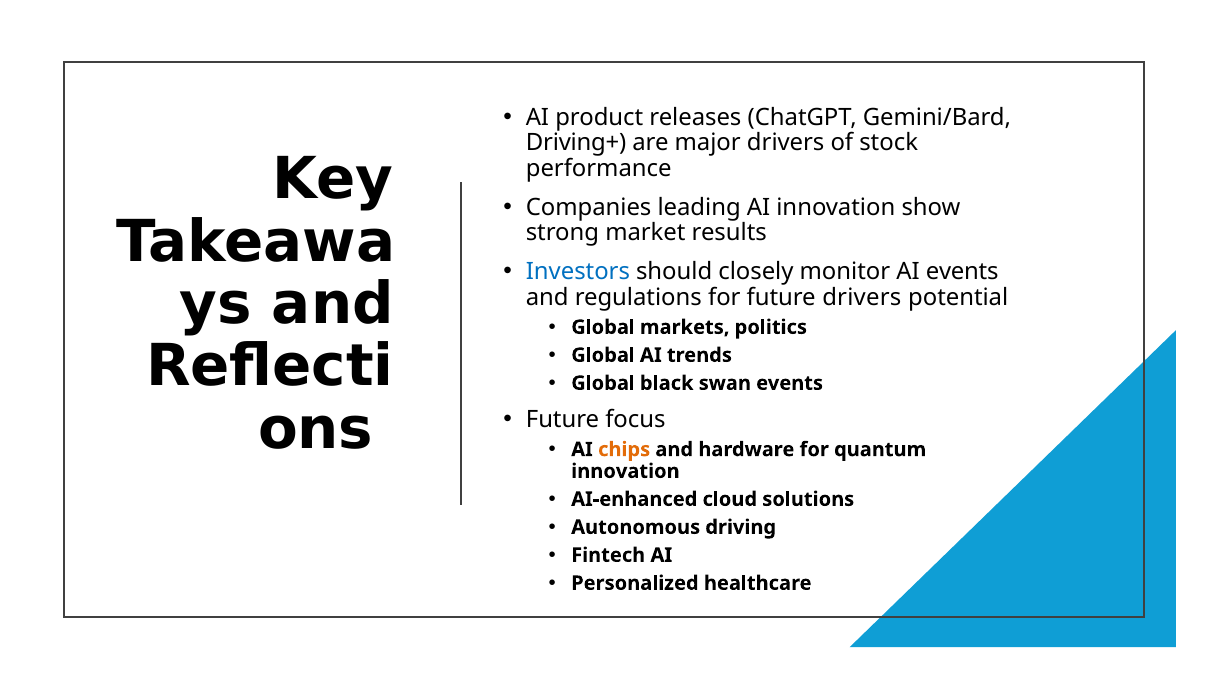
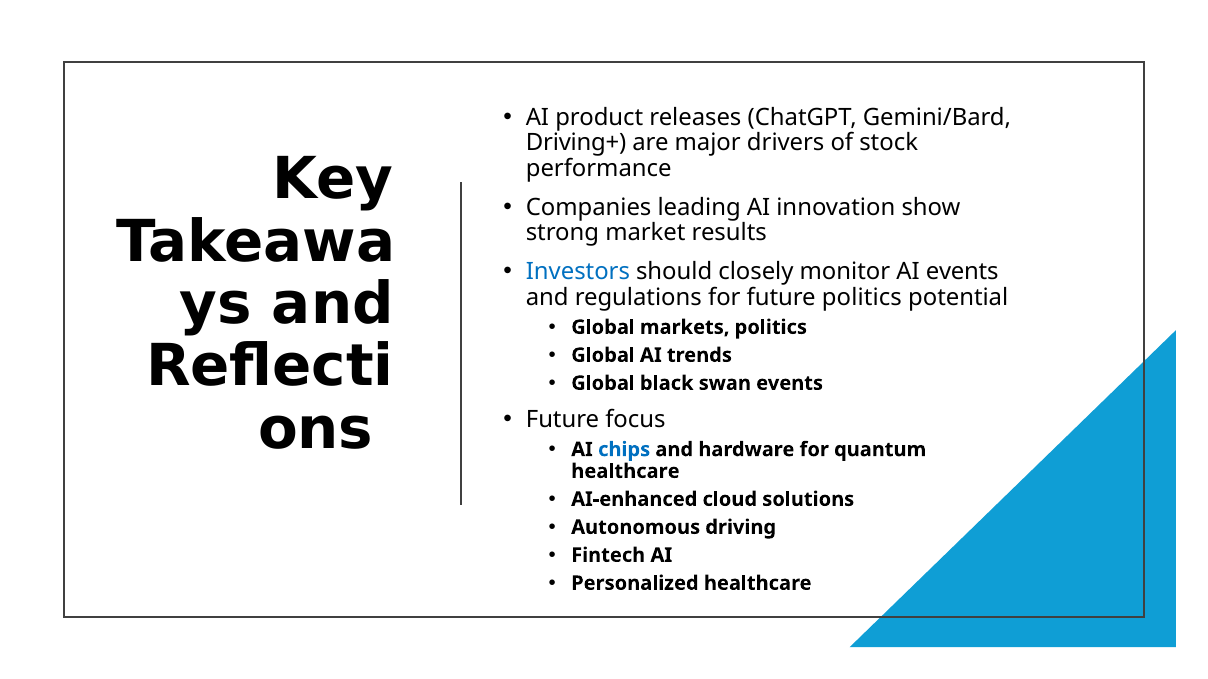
future drivers: drivers -> politics (862, 297)
chips colour: orange -> blue (624, 450)
innovation: innovation -> healthcare (625, 472)
